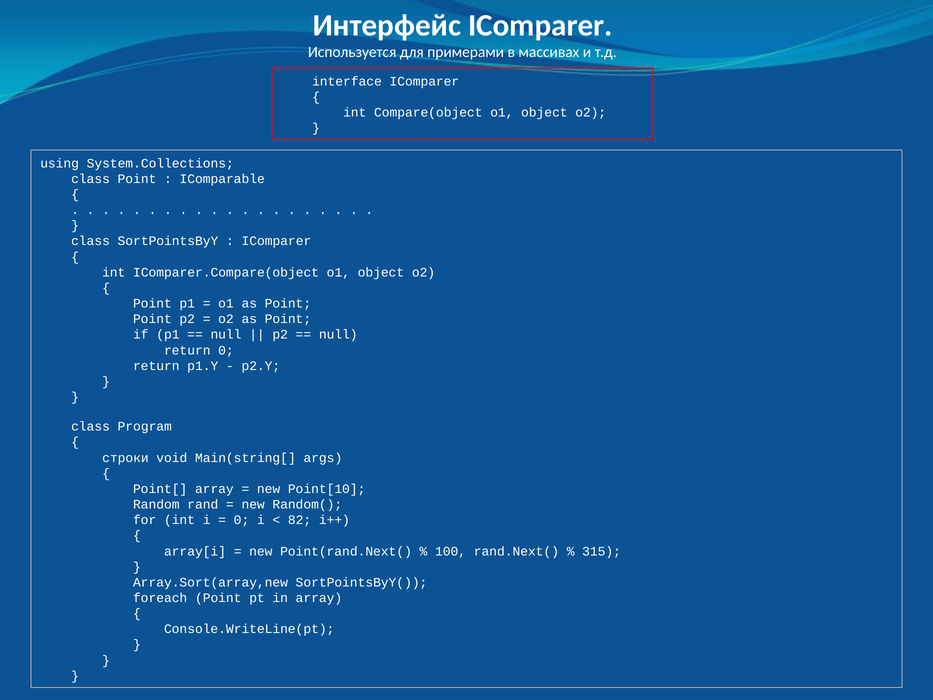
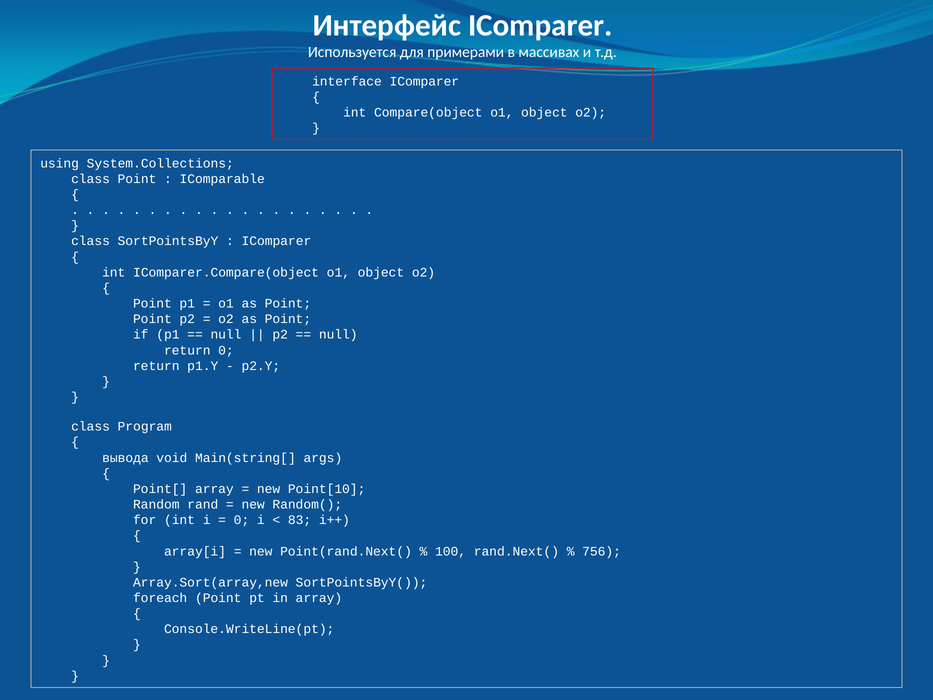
строки: строки -> вывода (125, 458)
82: 82 -> 83 (300, 520)
315: 315 -> 756 (602, 551)
